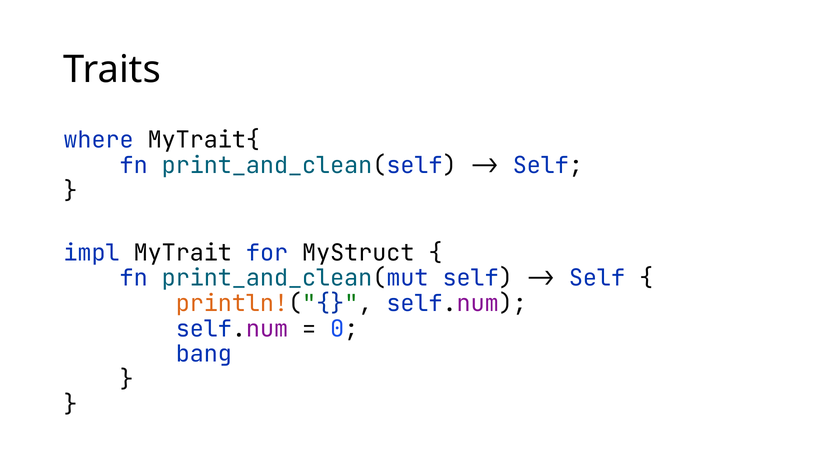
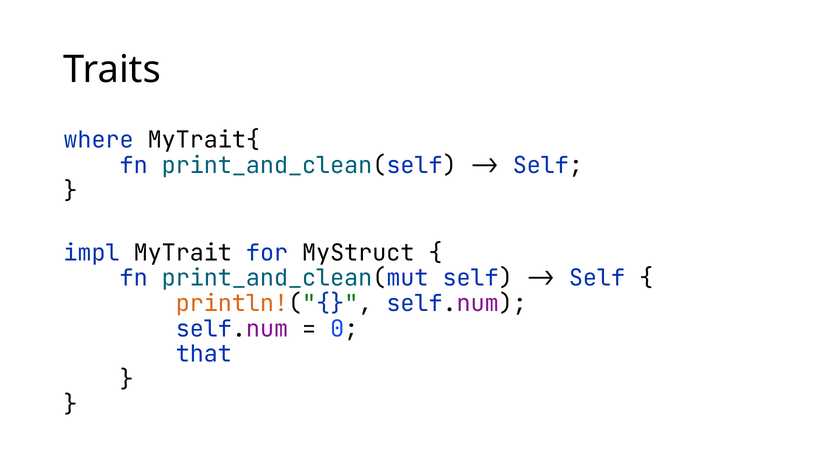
bang: bang -> that (204, 354)
